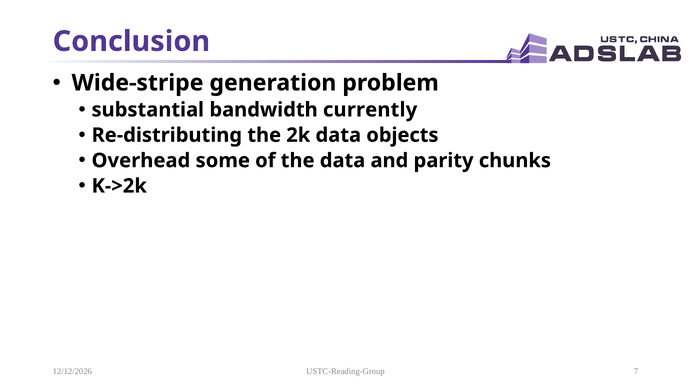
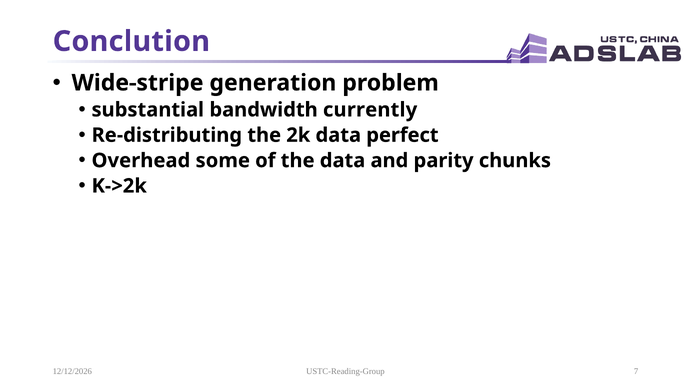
Conclusion: Conclusion -> Conclution (131, 41)
objects: objects -> perfect (402, 135)
